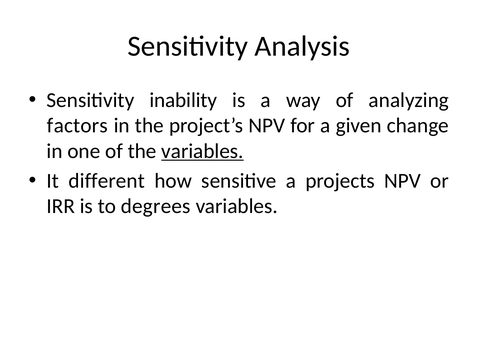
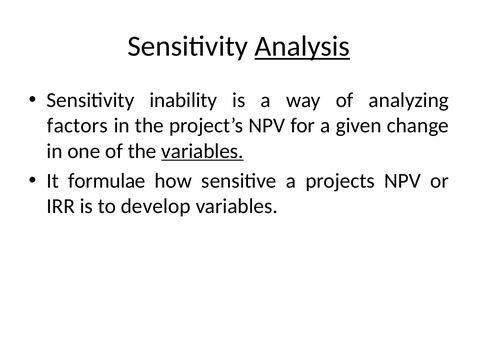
Analysis underline: none -> present (302, 46)
different: different -> formulae (107, 181)
degrees: degrees -> develop (156, 207)
